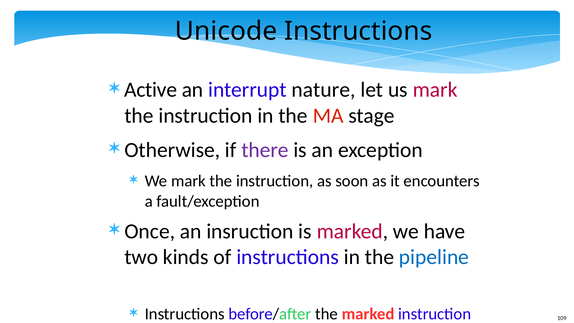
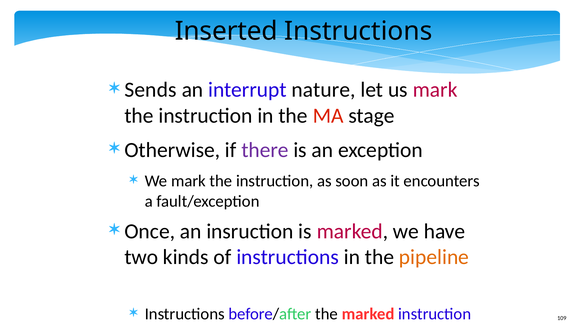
Unicode: Unicode -> Inserted (226, 31)
Active: Active -> Sends (150, 90)
pipeline colour: blue -> orange (434, 257)
